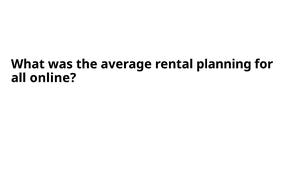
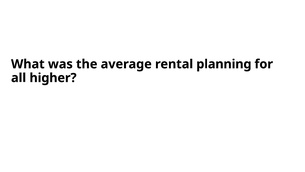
online: online -> higher (53, 78)
